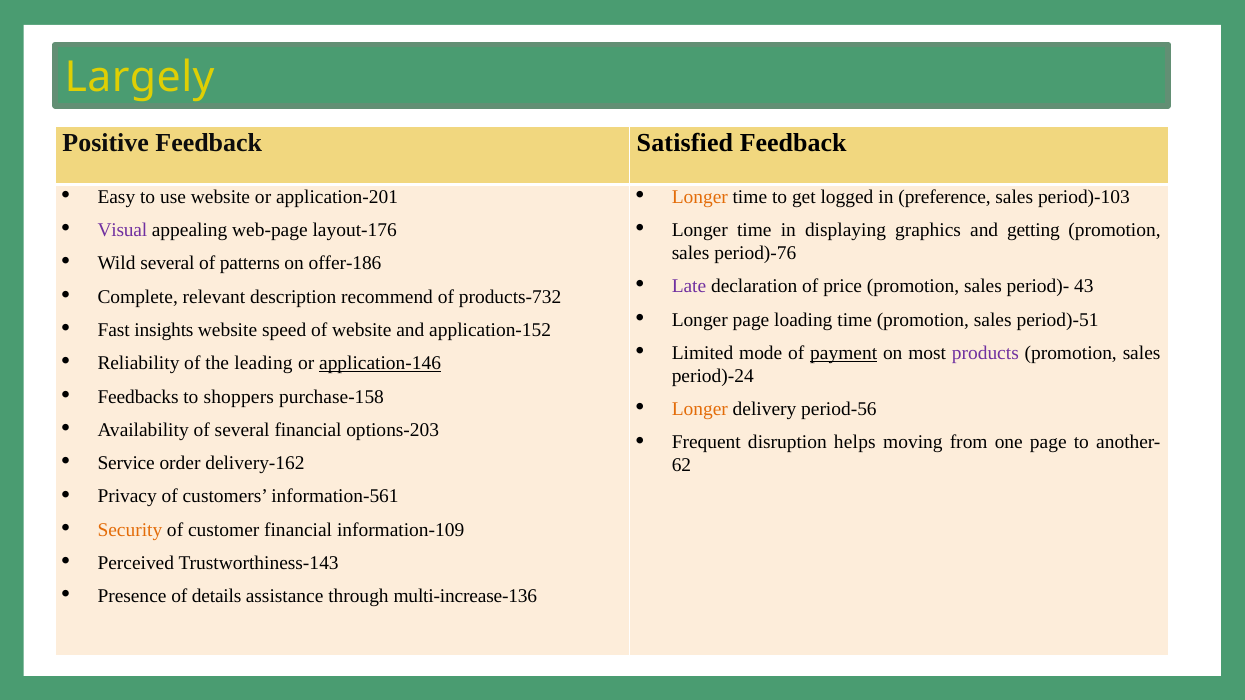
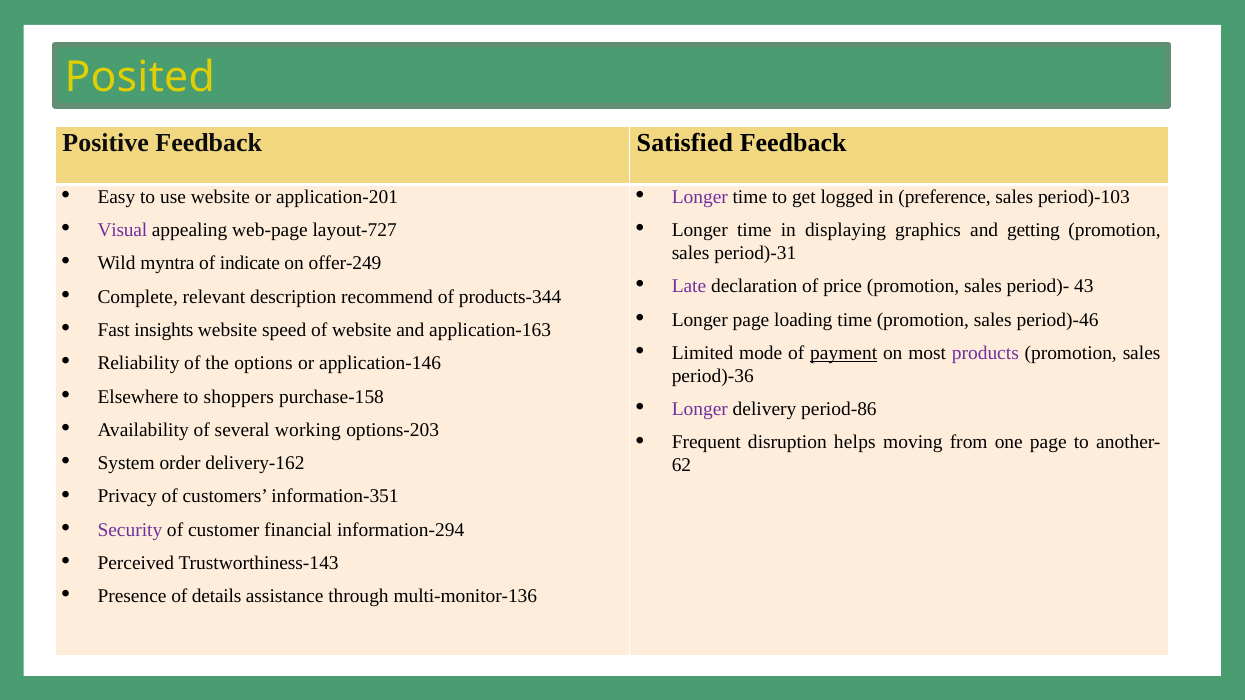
Largely: Largely -> Posited (140, 77)
Longer colour: orange -> purple (700, 197)
layout-176: layout-176 -> layout-727 (355, 230)
period)-76: period)-76 -> period)-31 (755, 253)
Wild several: several -> myntra (167, 264)
patterns: patterns -> indicate (250, 264)
offer-186: offer-186 -> offer-249 (345, 264)
products-732: products-732 -> products-344 (510, 297)
period)-51: period)-51 -> period)-46 (1058, 320)
application-152: application-152 -> application-163 (490, 330)
leading: leading -> options (264, 363)
application-146 underline: present -> none (380, 363)
period)-24: period)-24 -> period)-36 (713, 376)
Feedbacks: Feedbacks -> Elsewhere (138, 397)
Longer colour: orange -> purple (700, 409)
period-56: period-56 -> period-86 (839, 409)
several financial: financial -> working (308, 430)
Service: Service -> System (126, 463)
information-561: information-561 -> information-351 (335, 497)
Security colour: orange -> purple (130, 530)
information-109: information-109 -> information-294 (401, 530)
multi-increase-136: multi-increase-136 -> multi-monitor-136 (465, 597)
